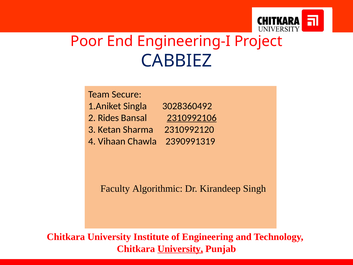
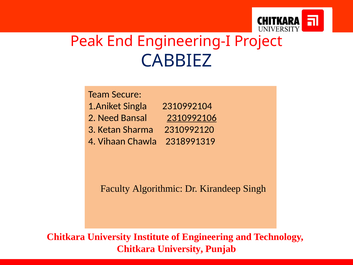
Poor: Poor -> Peak (87, 41)
3028360492: 3028360492 -> 2310992104 (187, 106)
Rides: Rides -> Need (108, 118)
2390991319: 2390991319 -> 2318991319 (190, 141)
University underline: present -> none (180, 249)
